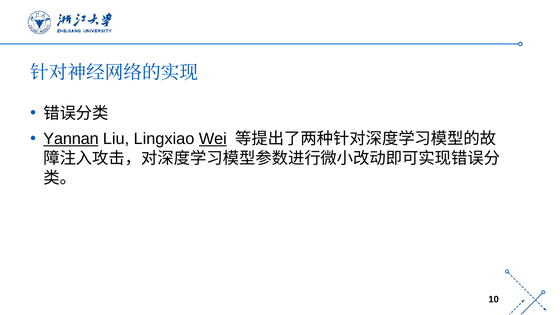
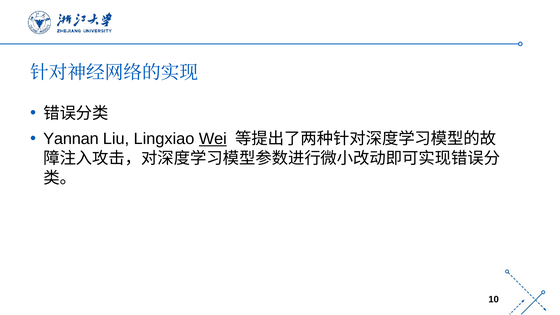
Yannan underline: present -> none (71, 139)
